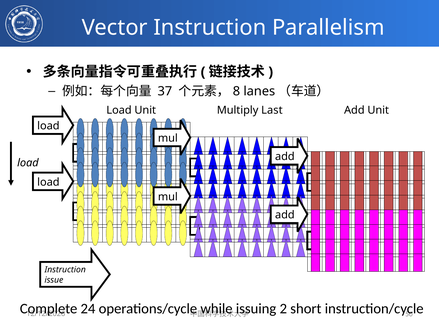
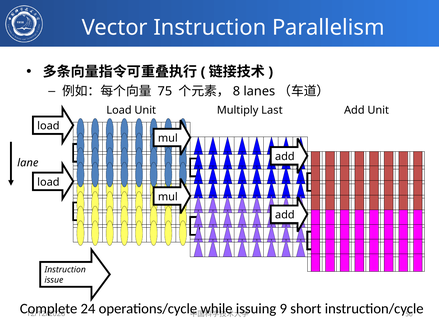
37: 37 -> 75 (165, 91)
load: load -> lane (28, 163)
2: 2 -> 9 (283, 309)
